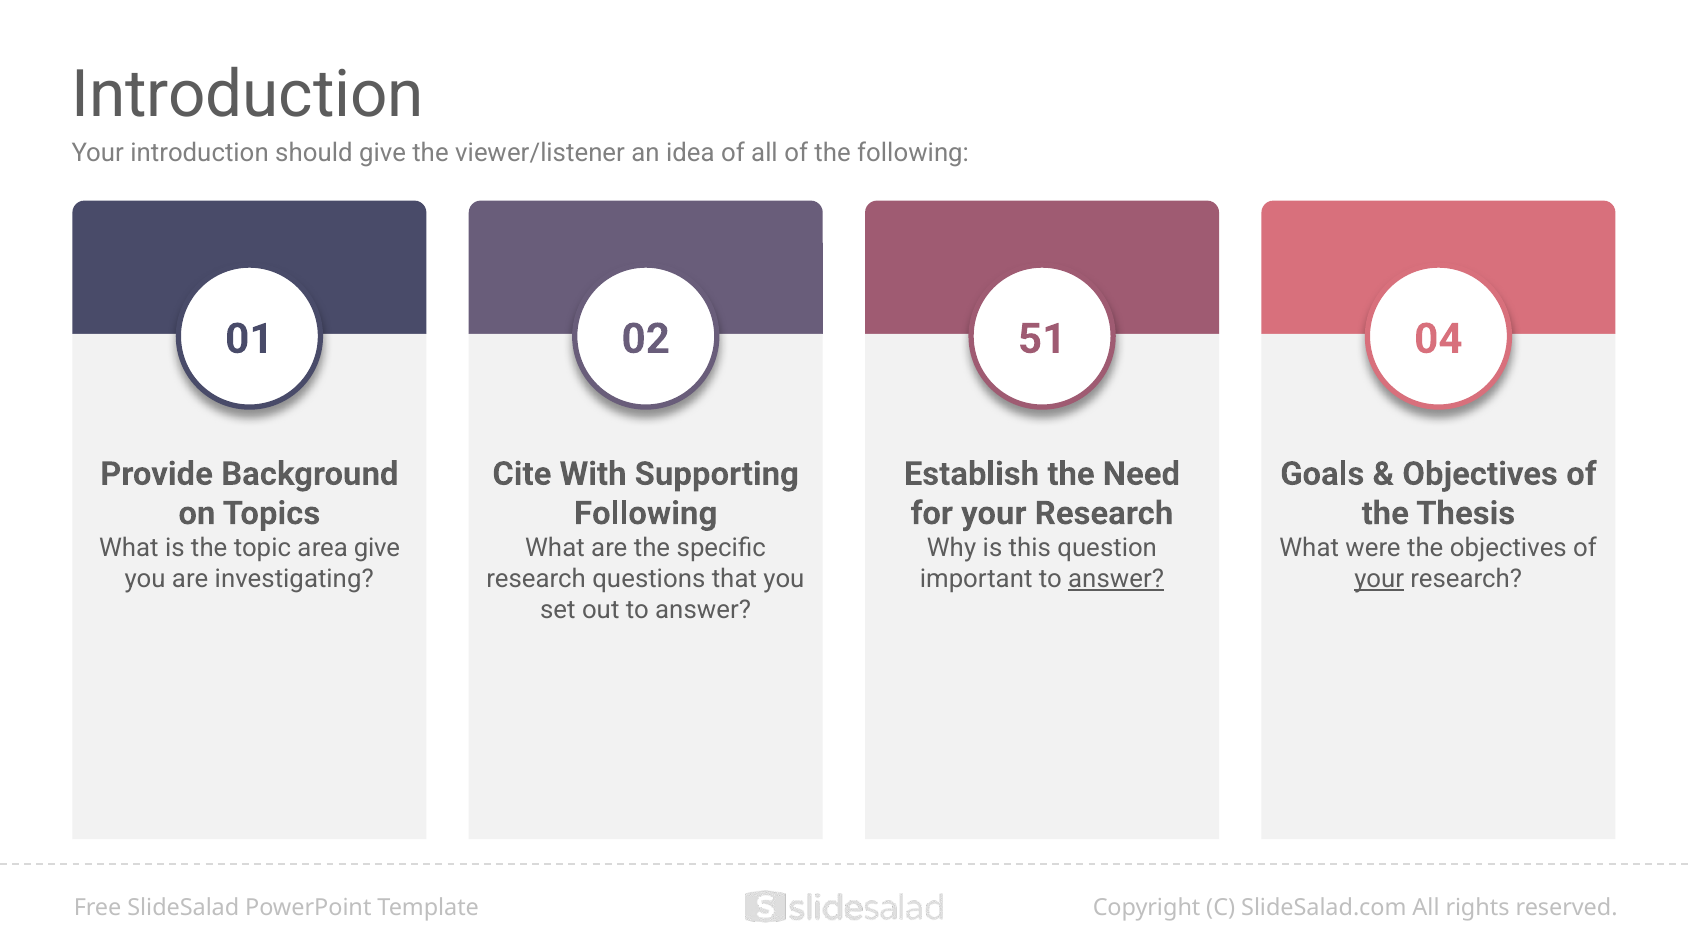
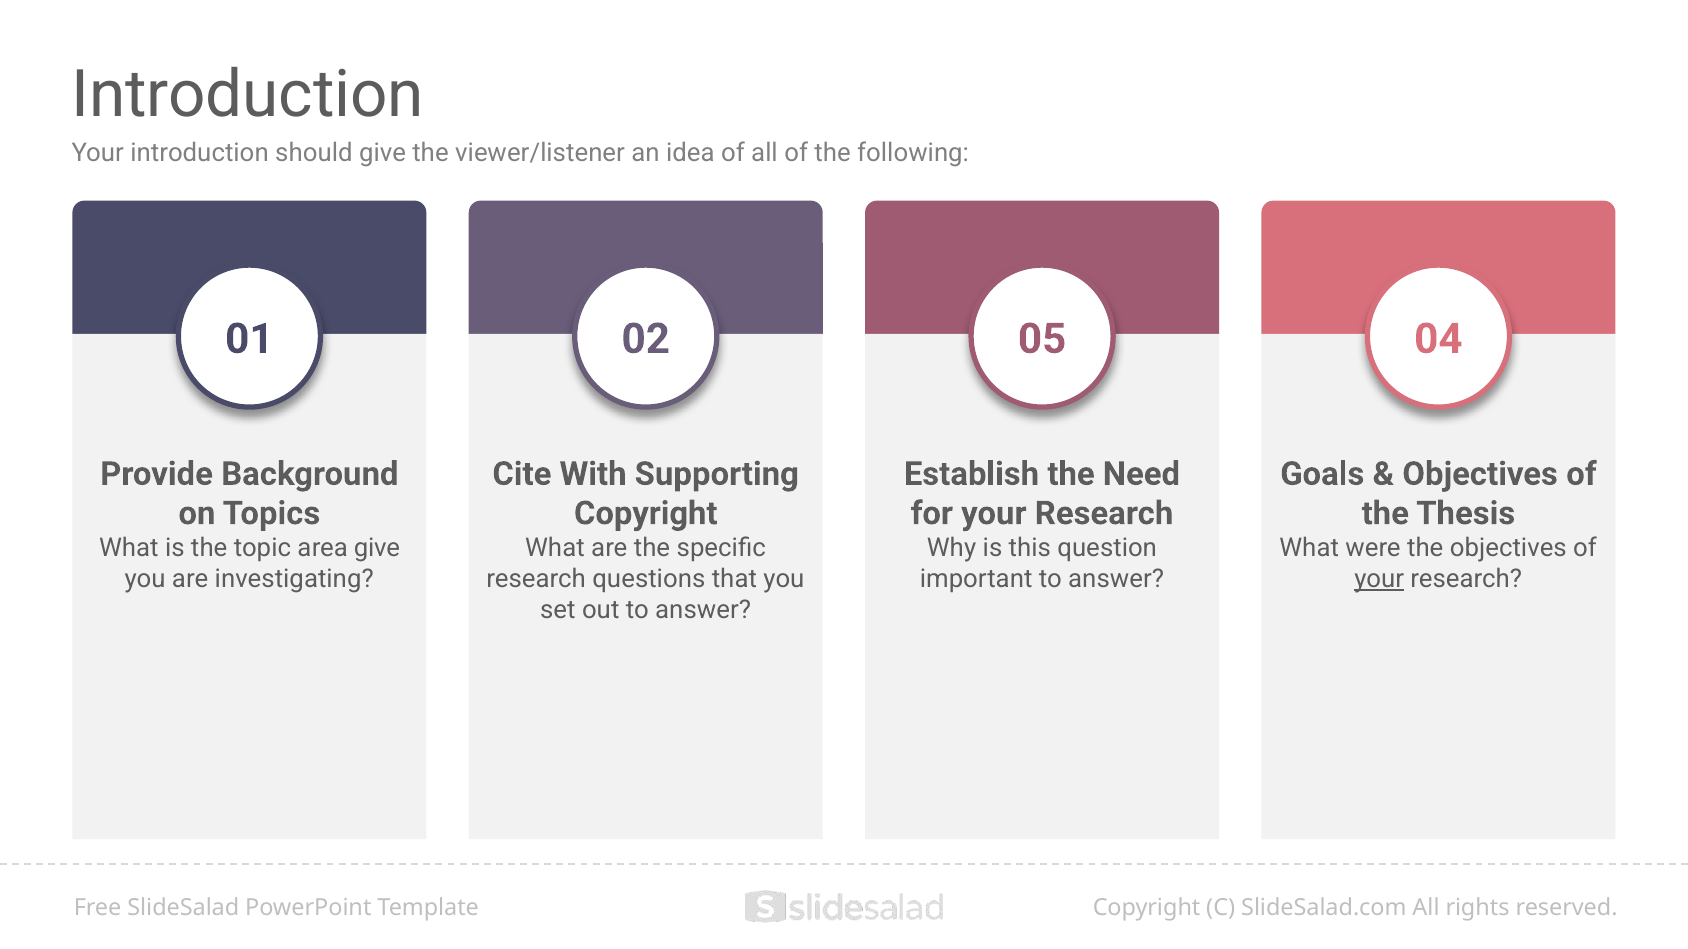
51: 51 -> 05 (1042, 339)
Following: Following -> Copyright (646, 514)
answer underline: present -> none (1116, 579)
